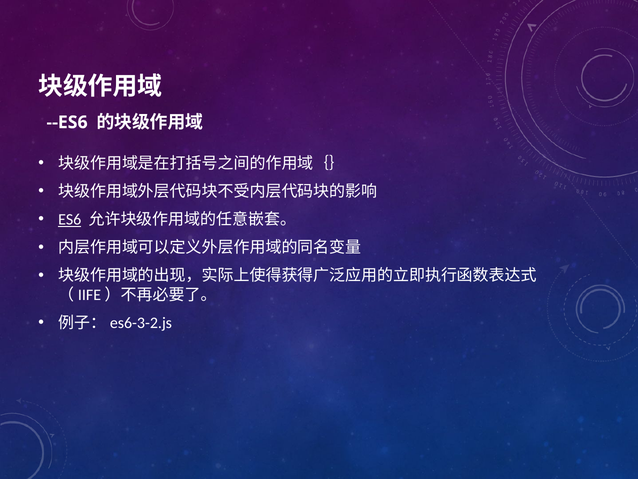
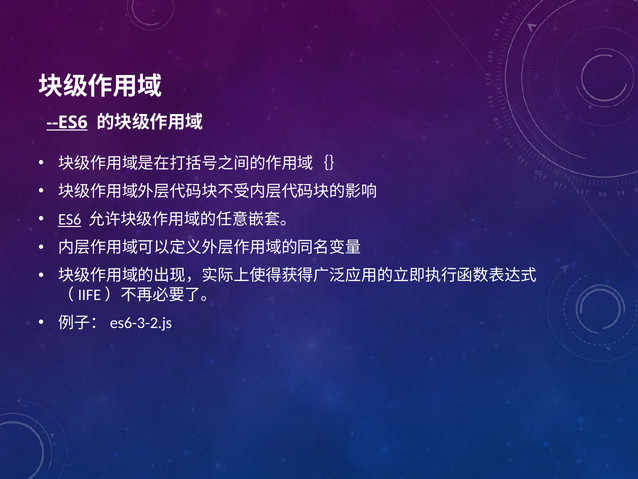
--ES6 underline: none -> present (67, 122)
